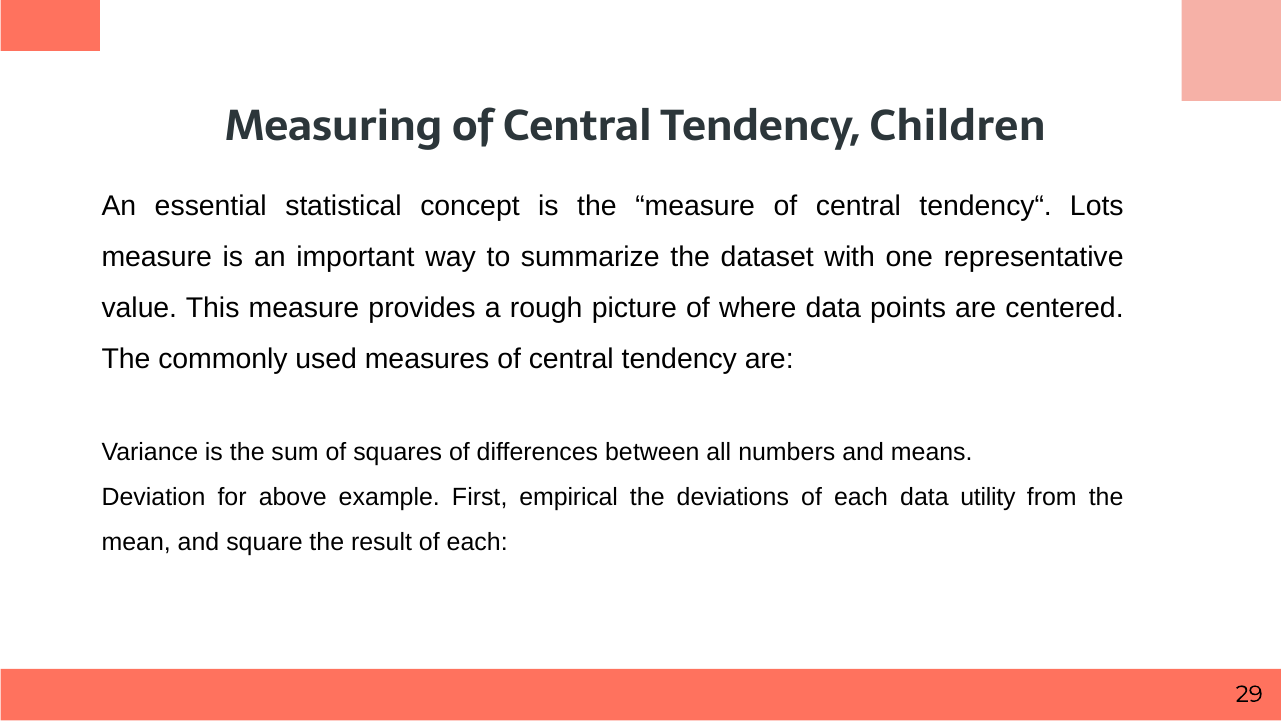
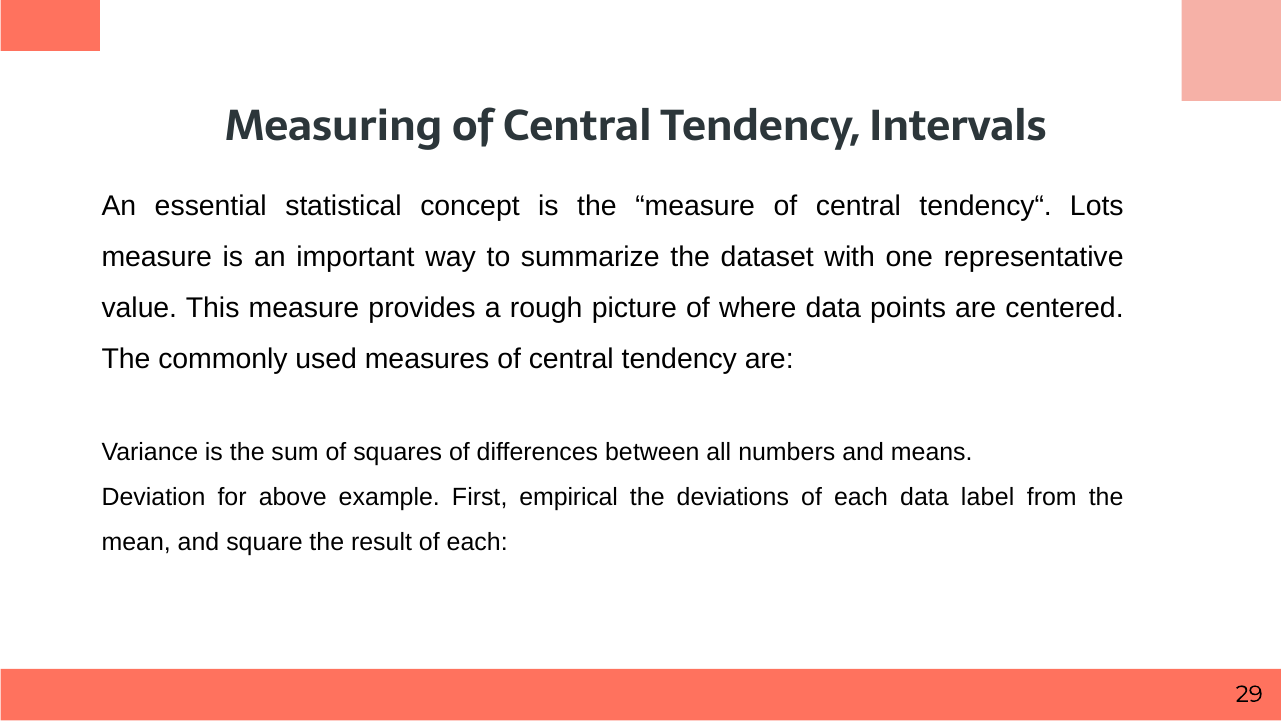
Children: Children -> Intervals (958, 126)
utility: utility -> label (988, 497)
